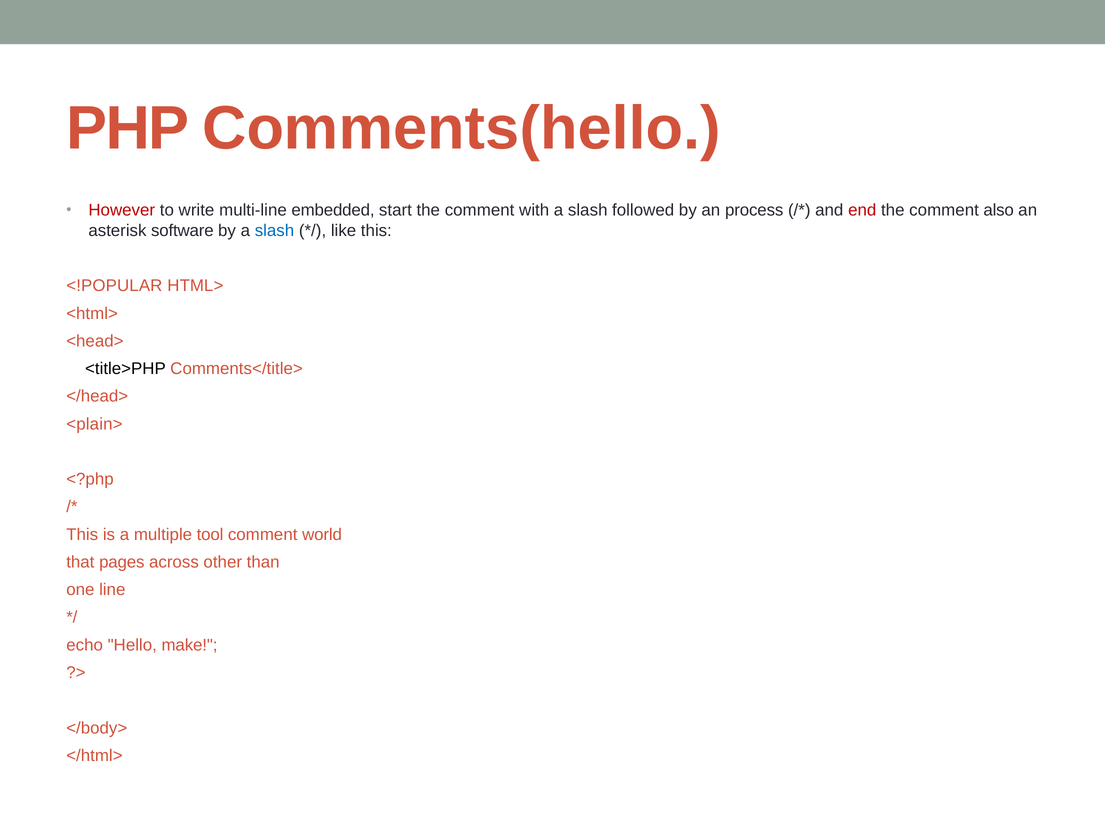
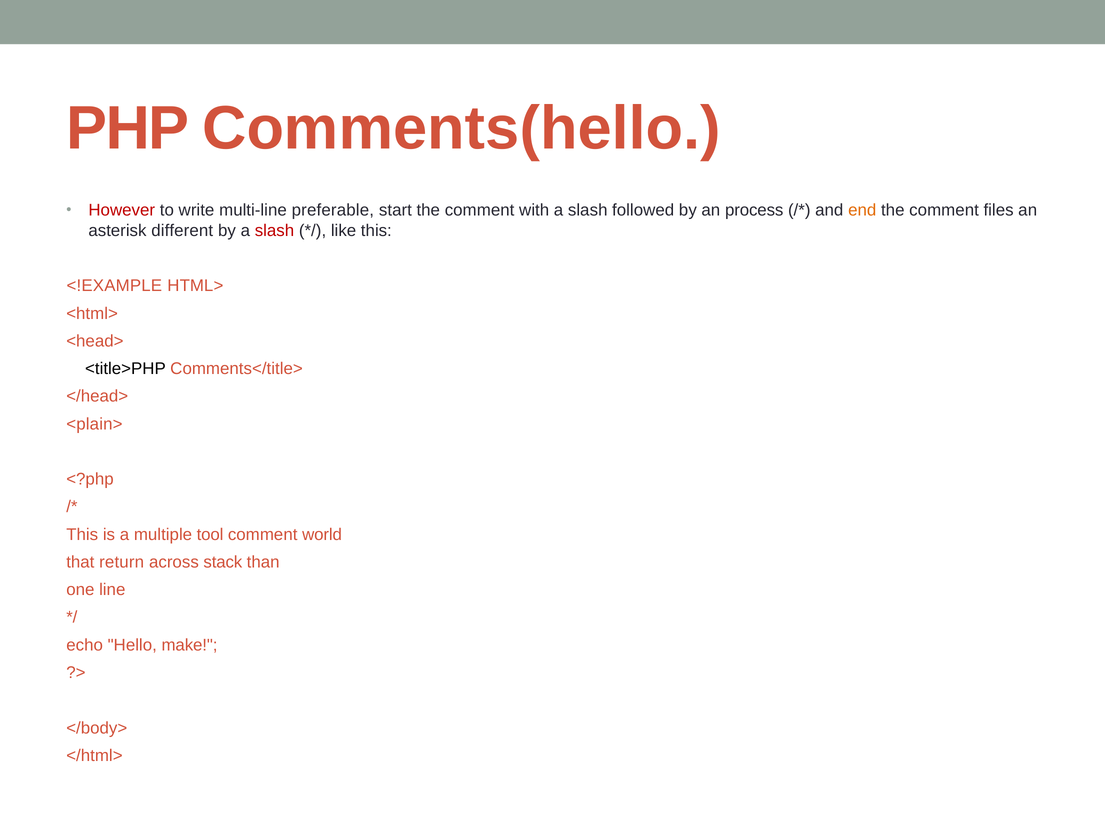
embedded: embedded -> preferable (333, 210)
end colour: red -> orange (862, 210)
also: also -> files (999, 210)
software: software -> different (182, 230)
slash colour: blue -> red (274, 230)
<!POPULAR: <!POPULAR -> <!EXAMPLE (114, 286)
pages: pages -> return (122, 562)
other: other -> stack (223, 562)
